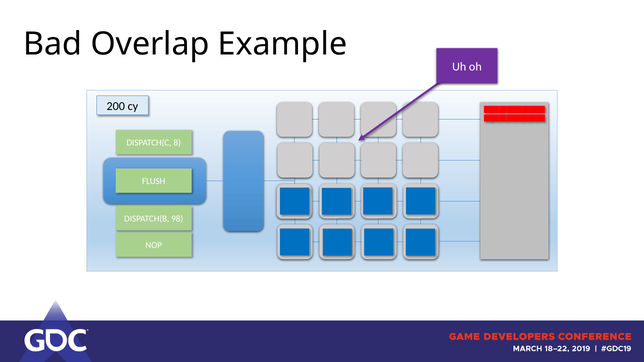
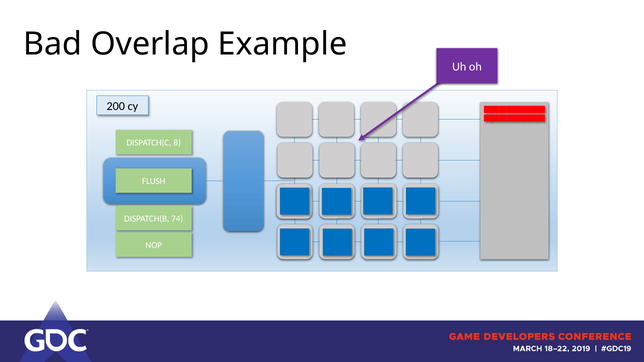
98: 98 -> 74 (177, 219)
